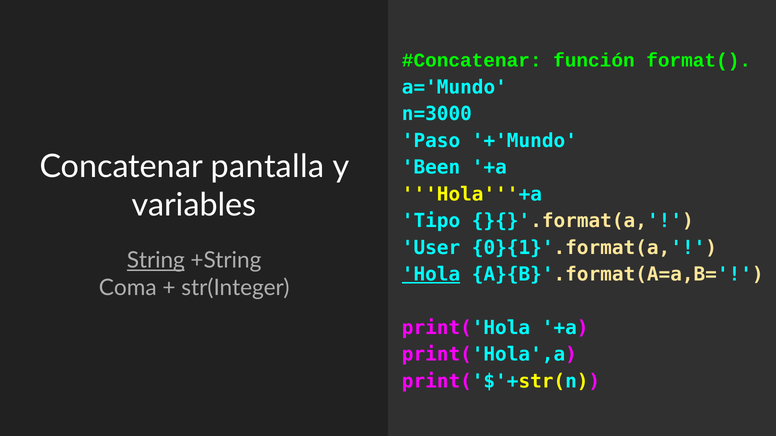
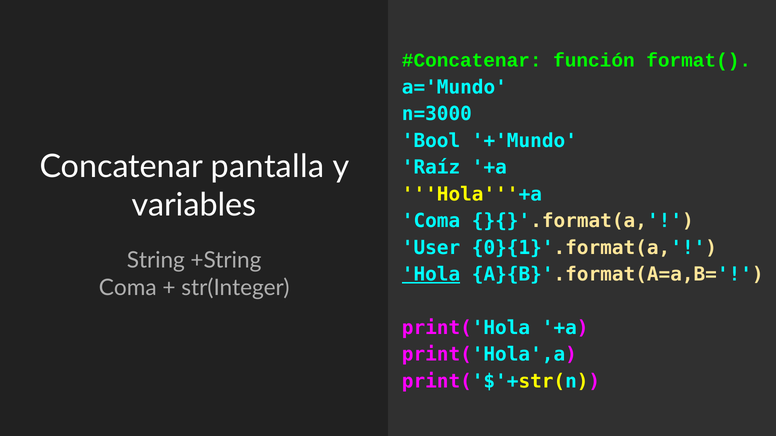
Paso: Paso -> Bool (431, 141)
Been: Been -> Raíz (431, 168)
Tipo: Tipo -> Coma (431, 221)
String underline: present -> none (156, 261)
